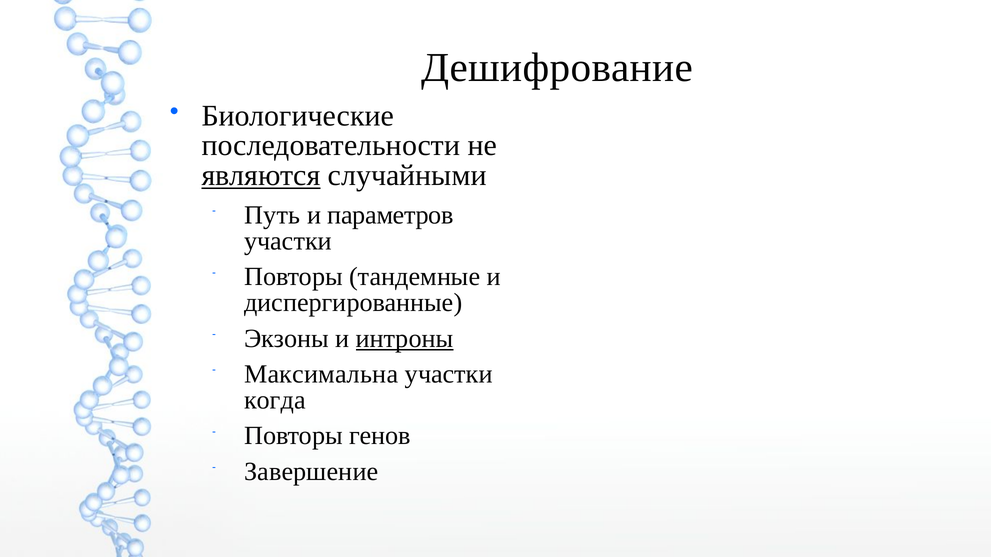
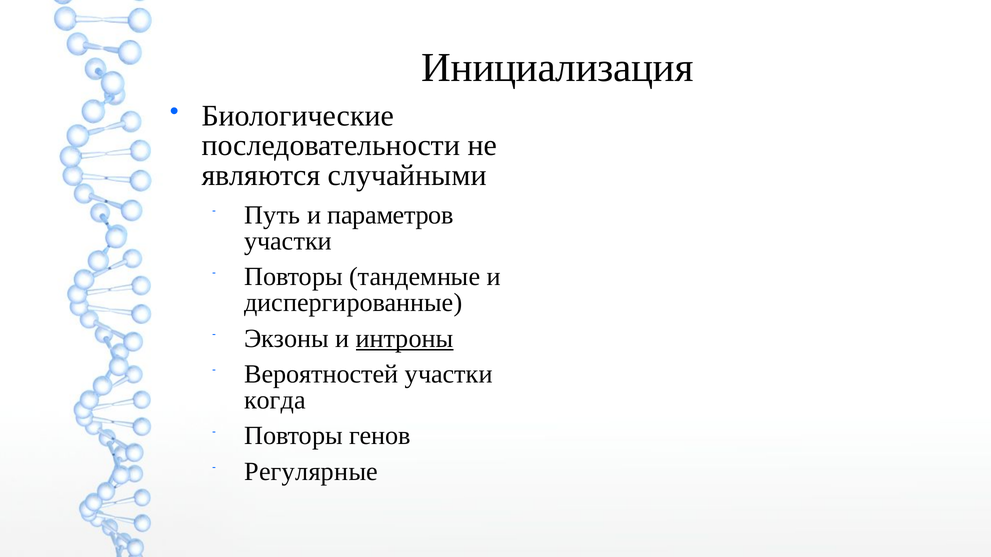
Дешифрование: Дешифрование -> Инициализация (557, 68)
являются underline: present -> none (261, 175)
Максимальна: Максимальна -> Вероятностей (321, 374)
Завершение: Завершение -> Регулярные (311, 472)
